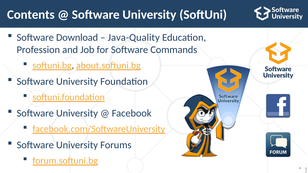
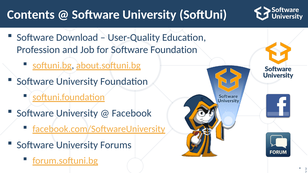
Java-Quality: Java-Quality -> User-Quality (134, 38)
Software Commands: Commands -> Foundation (174, 50)
